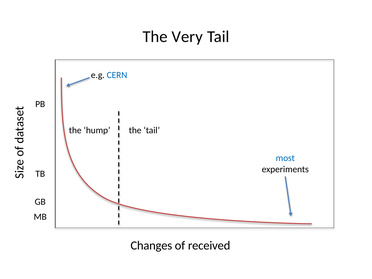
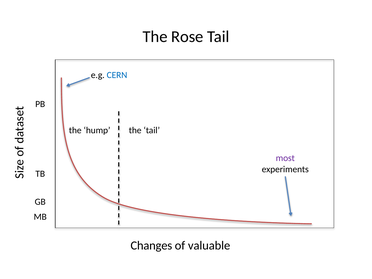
Very: Very -> Rose (187, 37)
most colour: blue -> purple (285, 158)
received: received -> valuable (209, 246)
